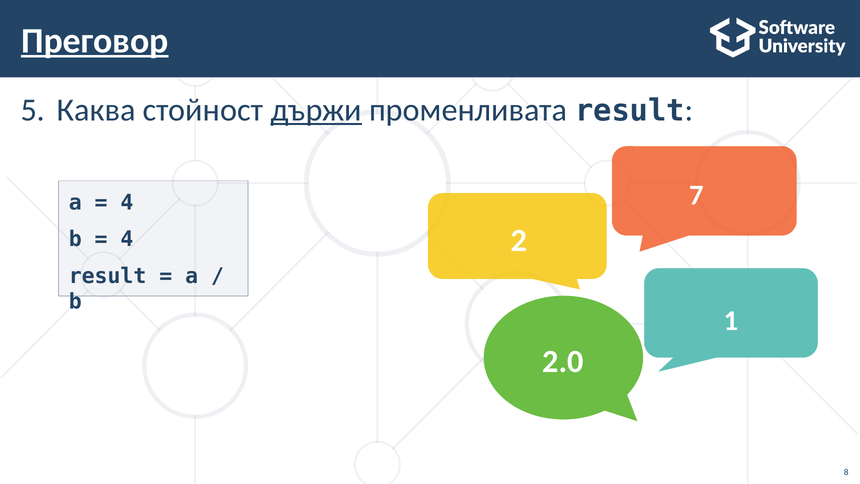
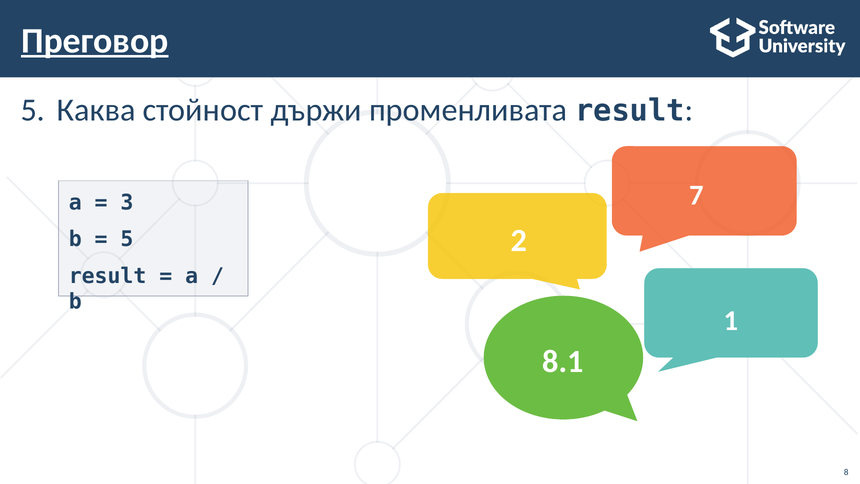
държи underline: present -> none (316, 110)
4: 4 -> 3 (127, 203)
4: 4 -> 5 (127, 239)
2.0: 2.0 -> 8.1 (563, 362)
